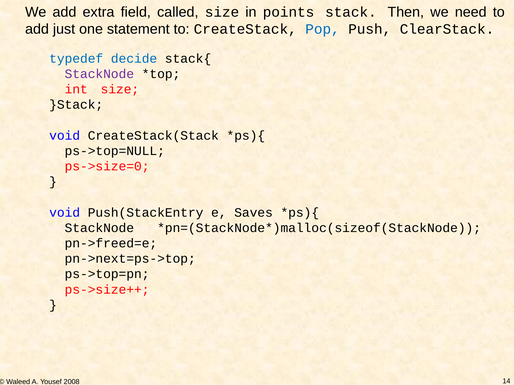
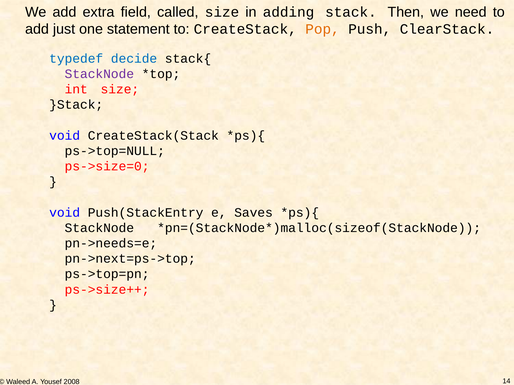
points: points -> adding (289, 12)
Pop colour: blue -> orange (322, 29)
pn->freed=e: pn->freed=e -> pn->needs=e (111, 244)
